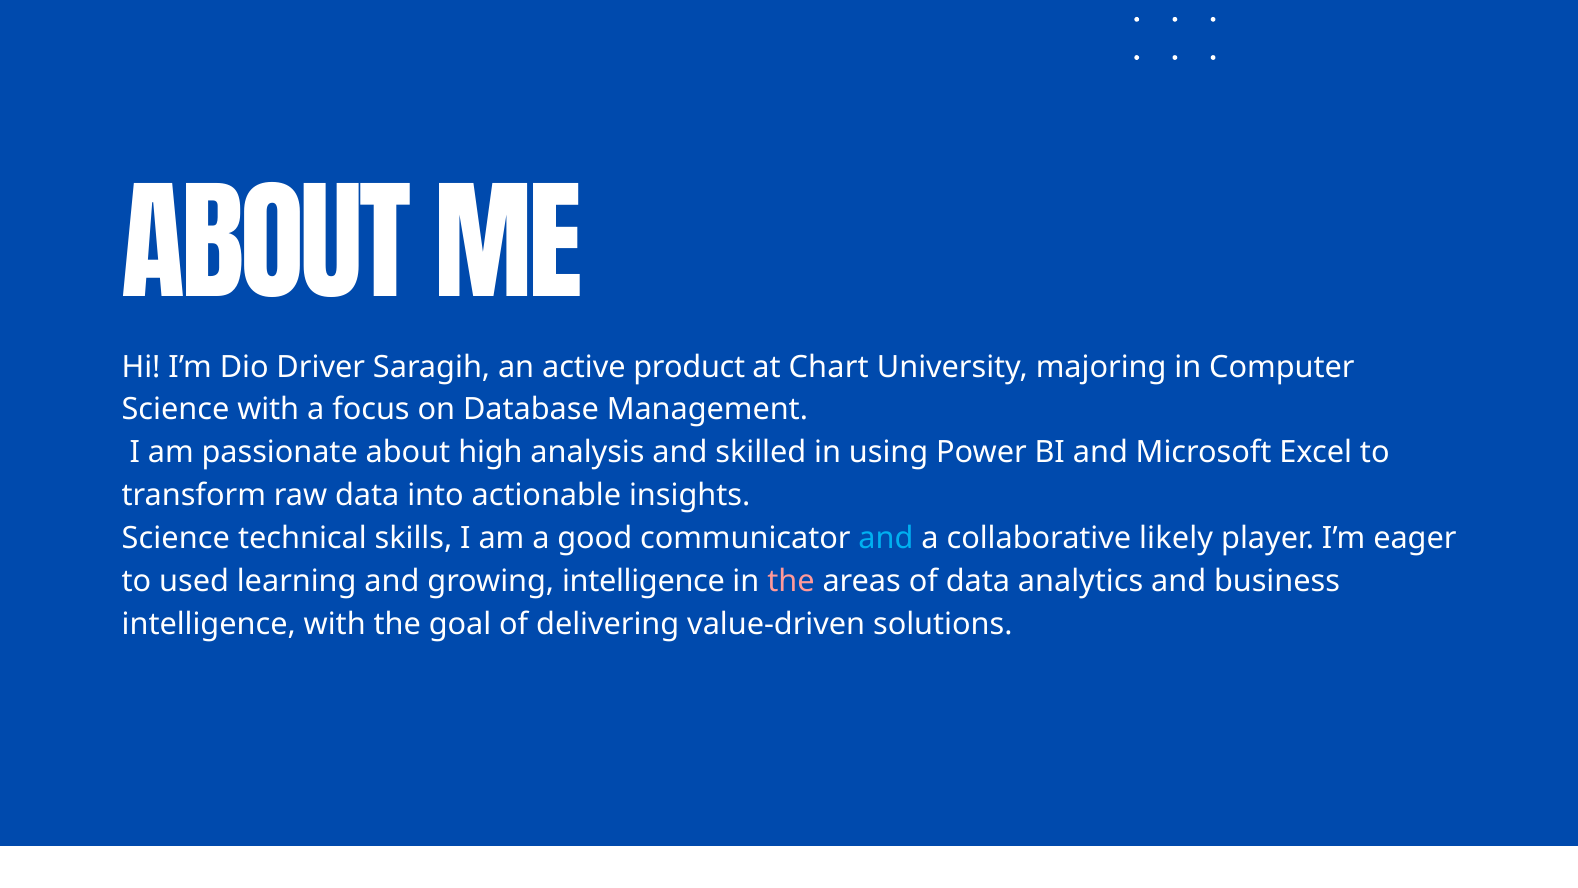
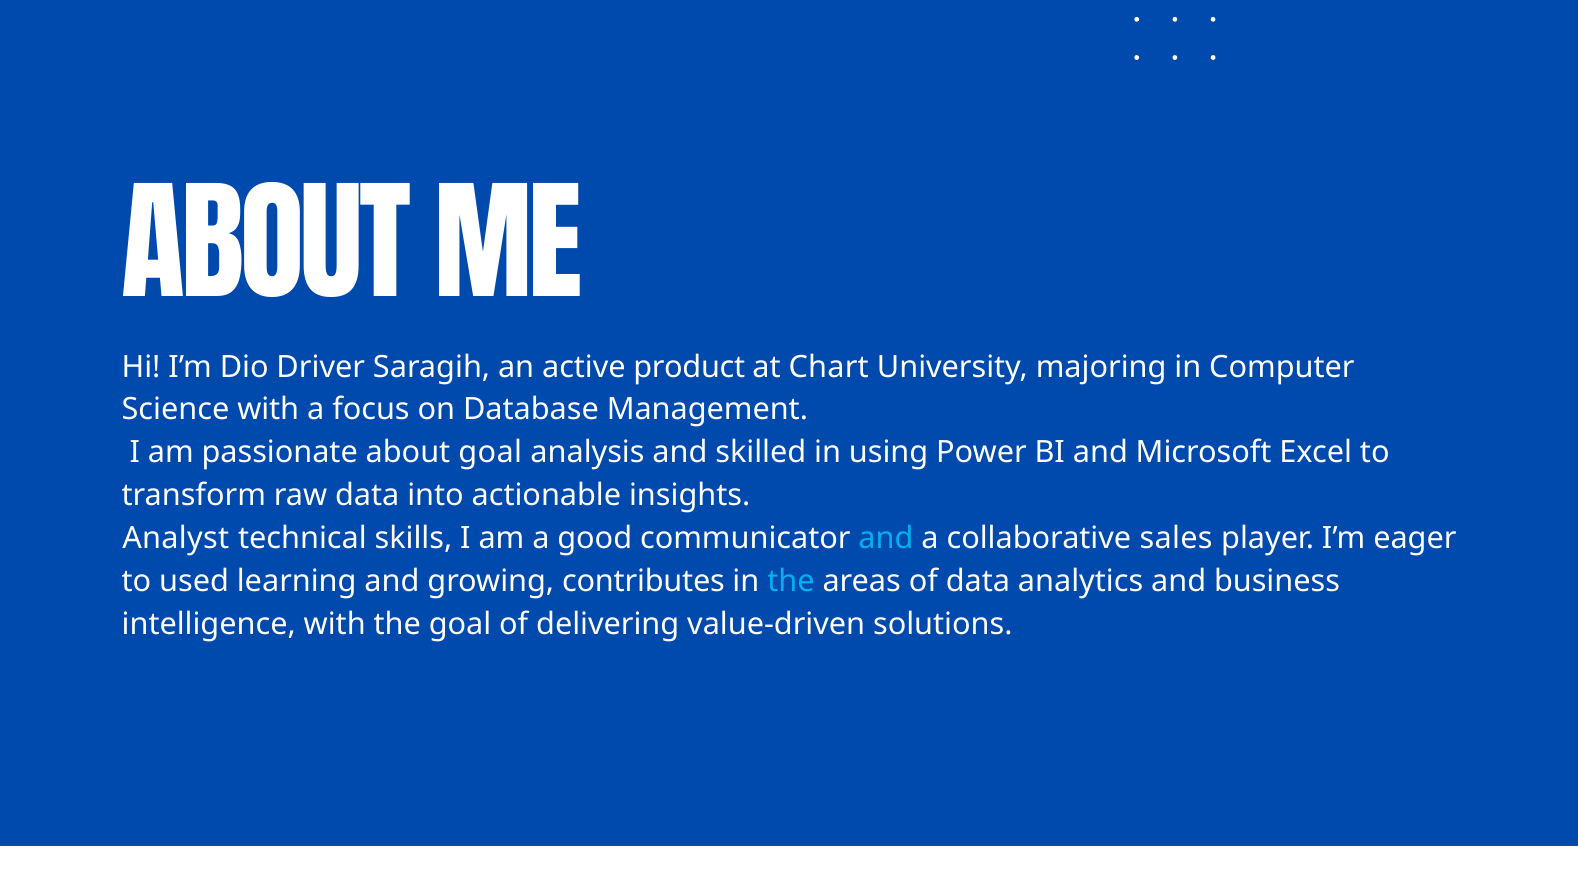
about high: high -> goal (490, 453)
Science: Science -> Analyst (176, 539)
likely: likely -> sales (1176, 539)
growing intelligence: intelligence -> contributes (643, 582)
the colour: pink -> light blue (791, 582)
